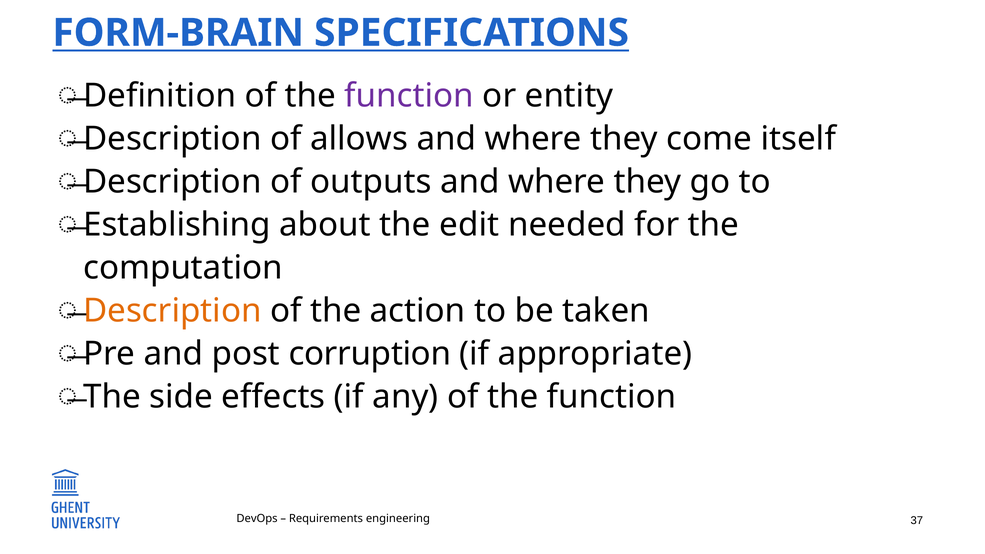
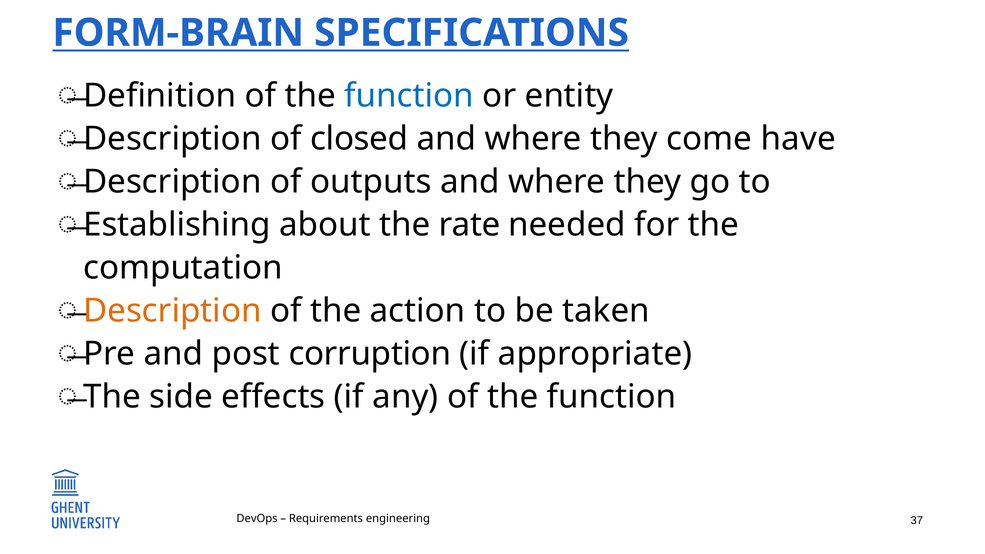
function colour: purple -> blue (409, 96)
allows: allows -> closed (359, 139)
itself: itself -> have (798, 139)
edit: edit -> rate (470, 225)
